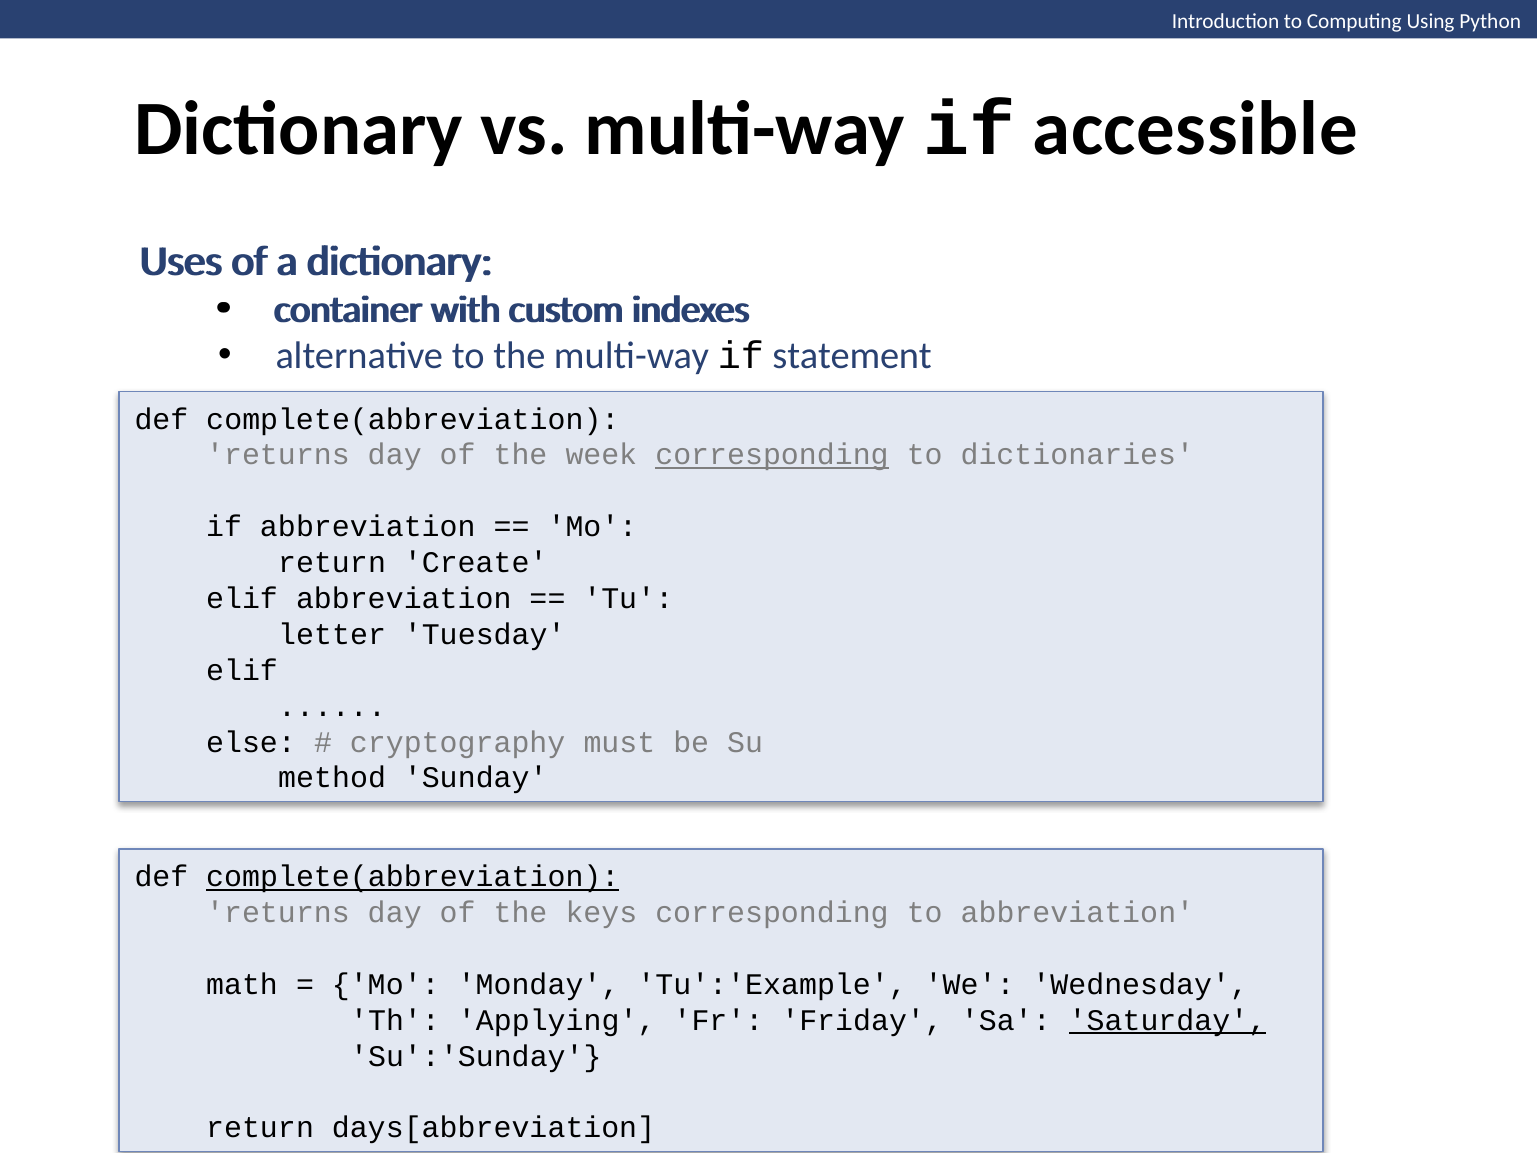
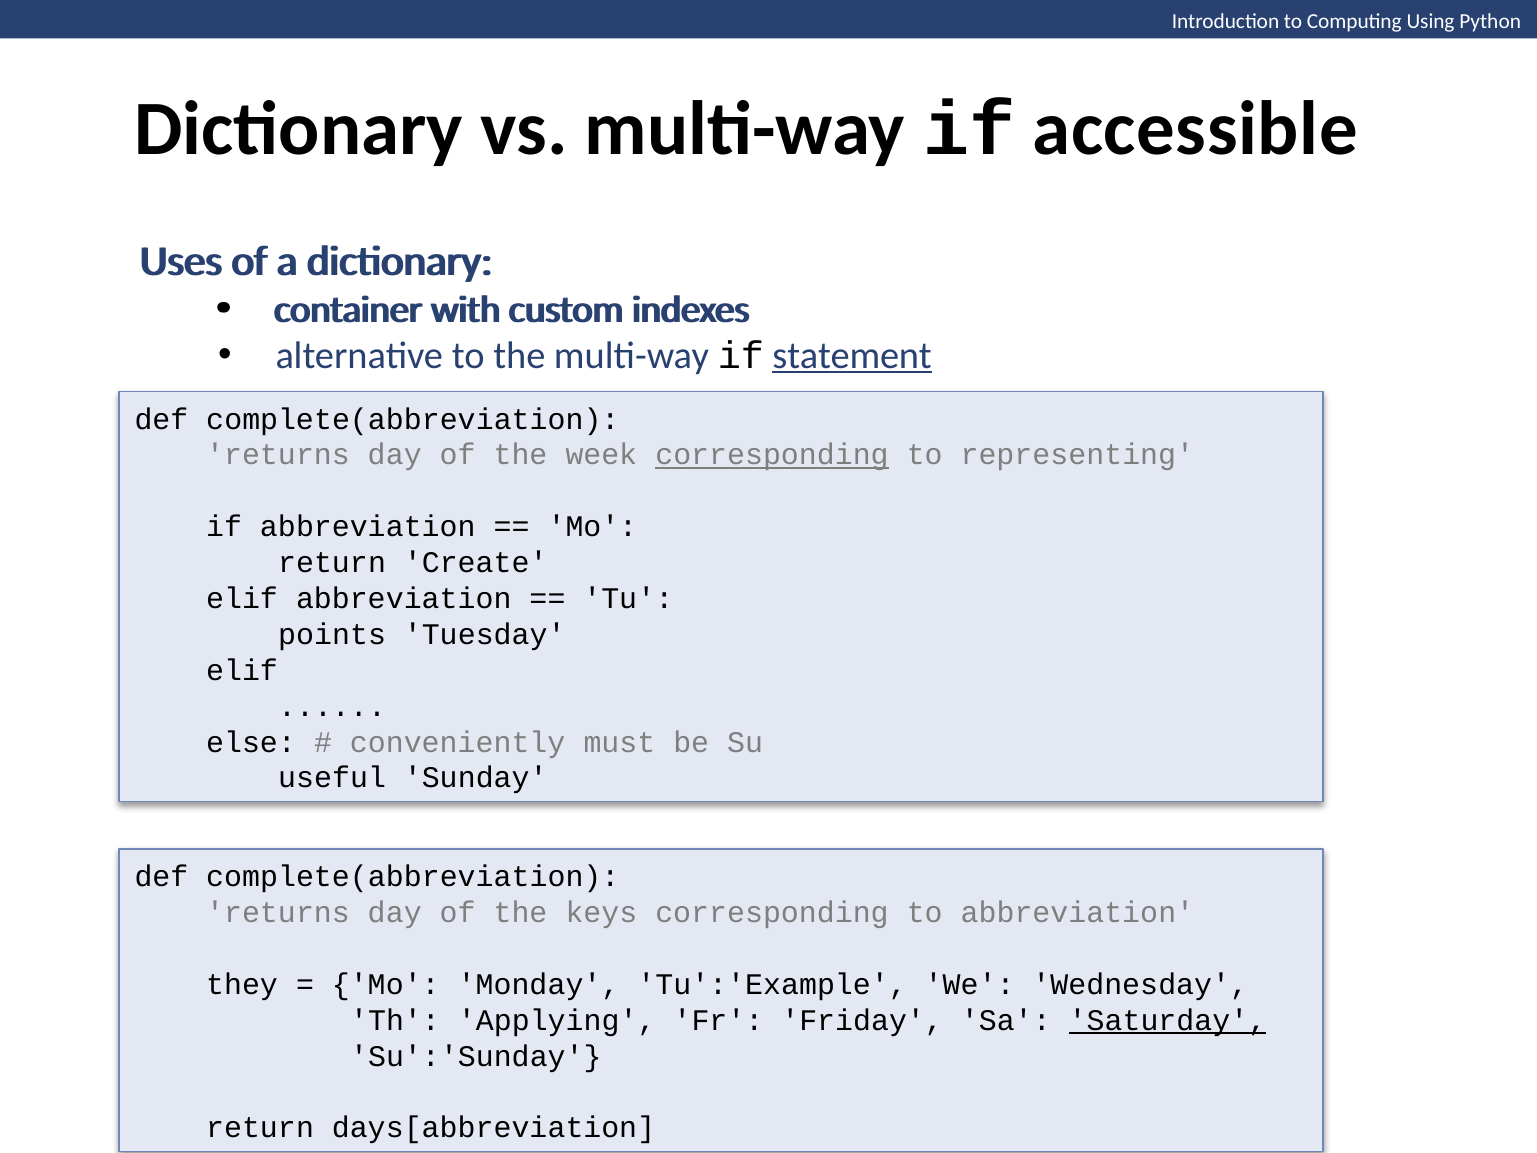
statement underline: none -> present (852, 356)
dictionaries: dictionaries -> representing (1077, 455)
letter: letter -> points (332, 634)
cryptography: cryptography -> conveniently (458, 742)
method: method -> useful (332, 778)
complete(abbreviation underline: present -> none (413, 877)
math: math -> they (242, 984)
